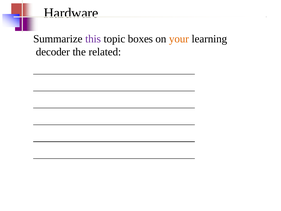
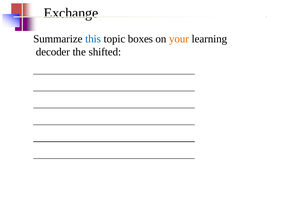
Hardware: Hardware -> Exchange (71, 13)
this colour: purple -> blue (93, 39)
related: related -> shifted (105, 52)
